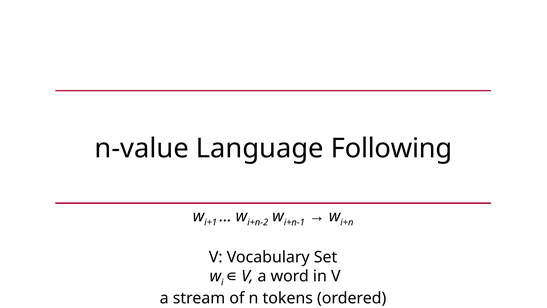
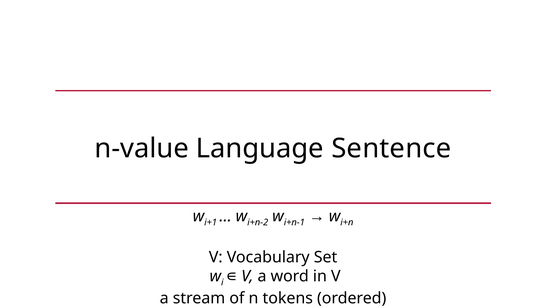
Following: Following -> Sentence (391, 148)
